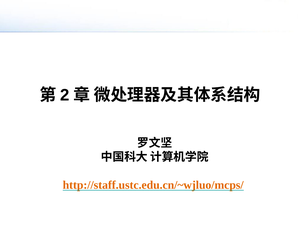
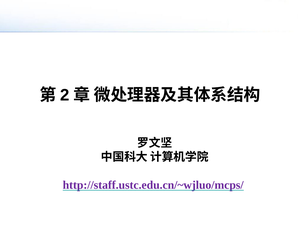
http://staff.ustc.edu.cn/~wjluo/mcps/ colour: orange -> purple (153, 185)
